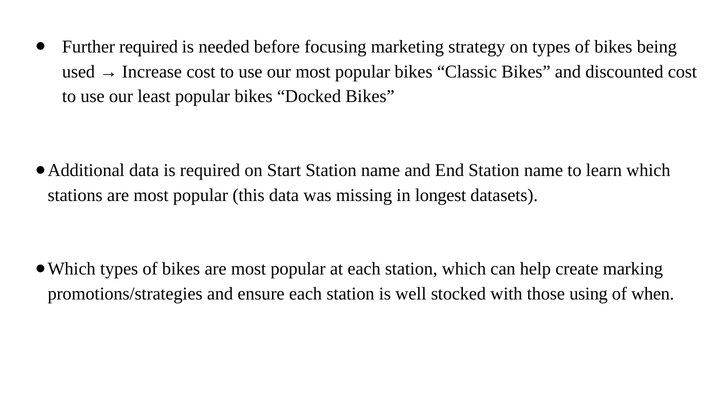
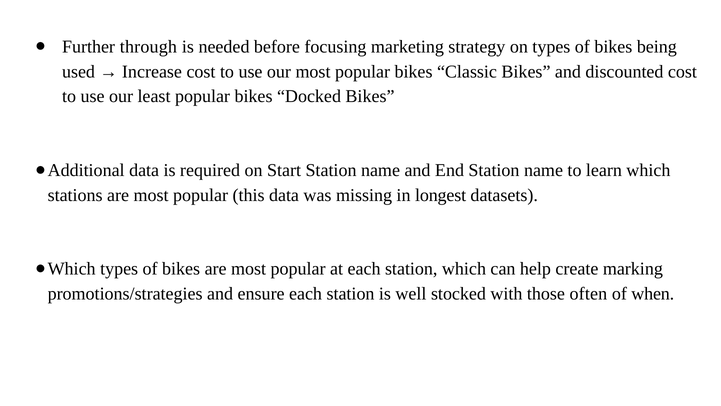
Further required: required -> through (148, 47)
using: using -> often (588, 294)
